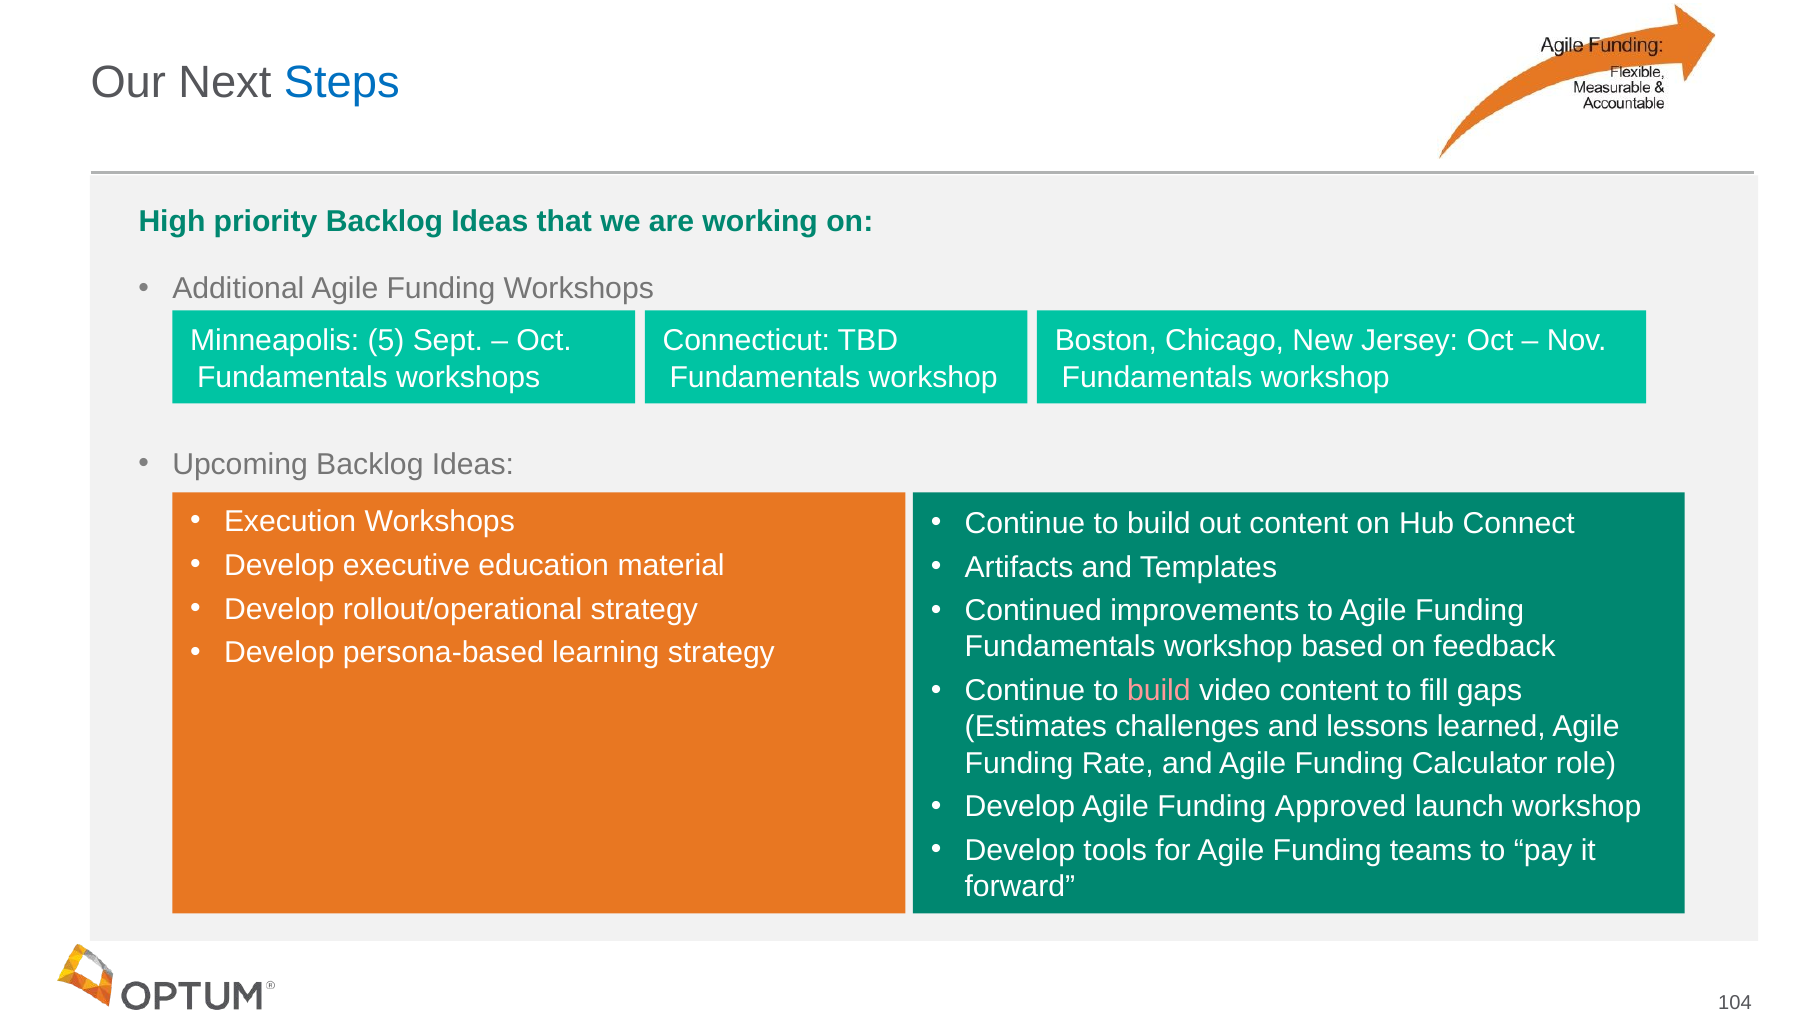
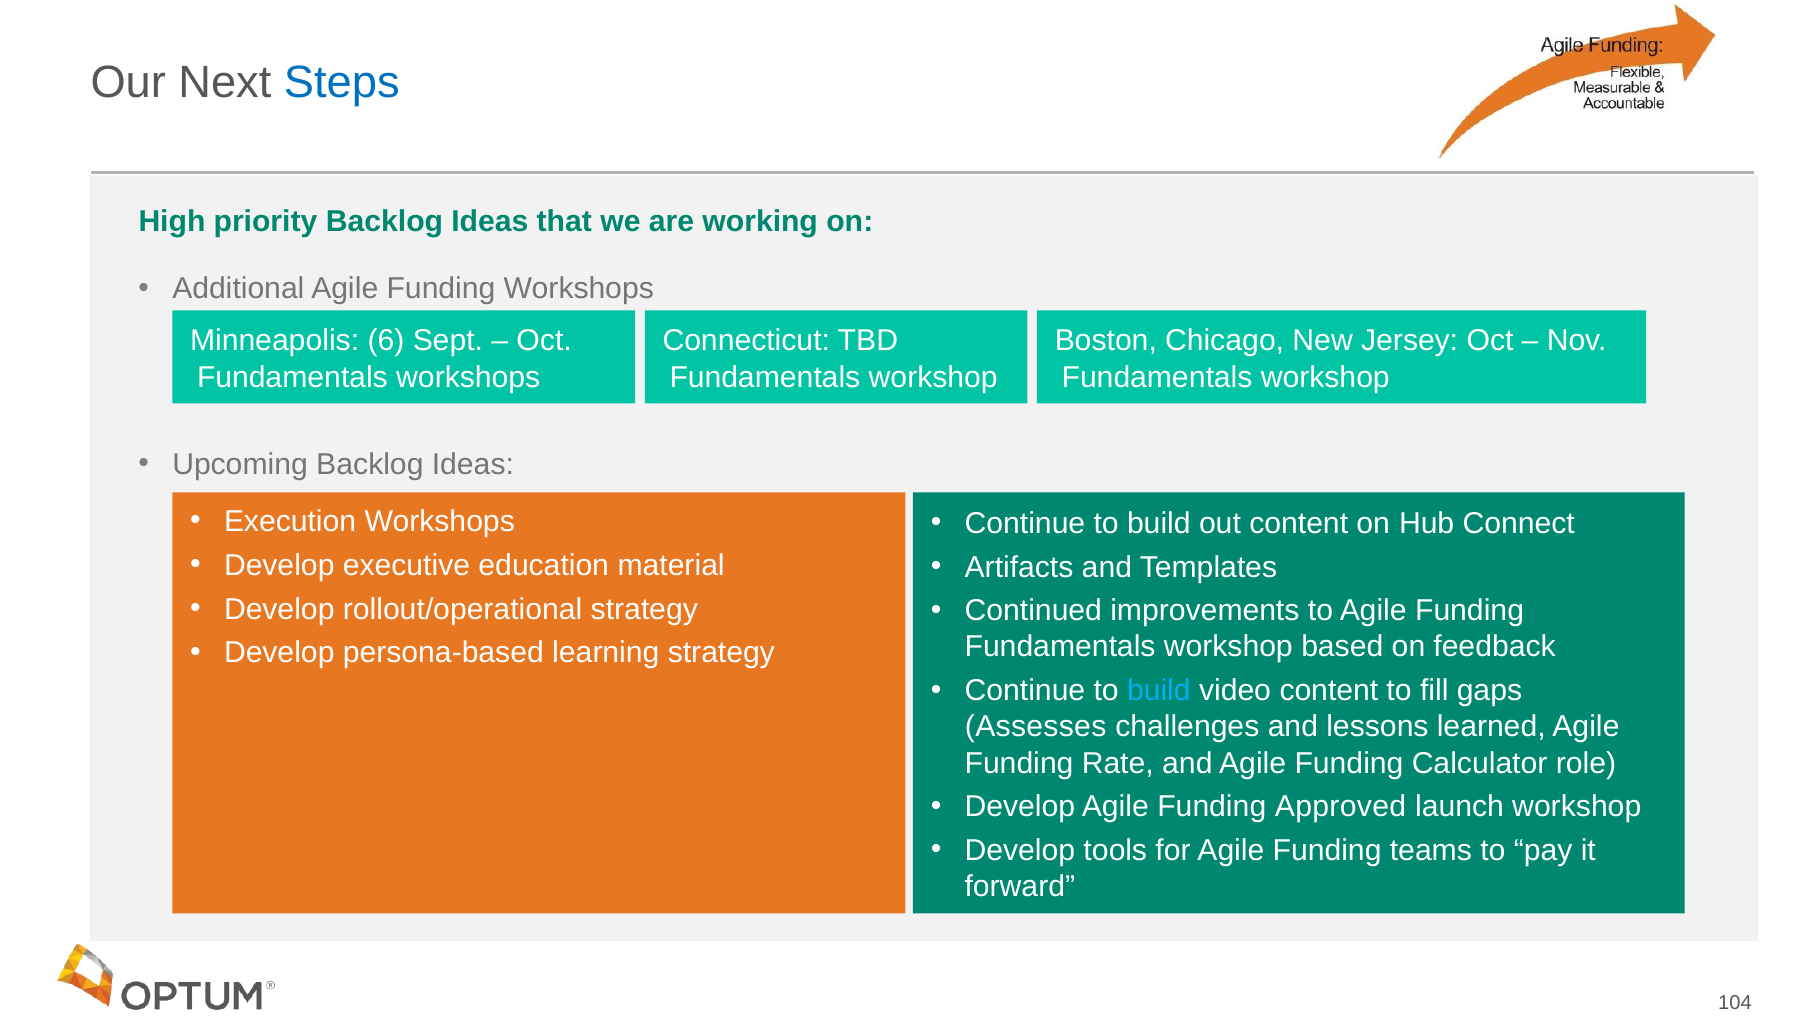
5: 5 -> 6 (386, 341)
build colour: pink -> light blue (1159, 691)
Estimates: Estimates -> Assesses (1036, 727)
